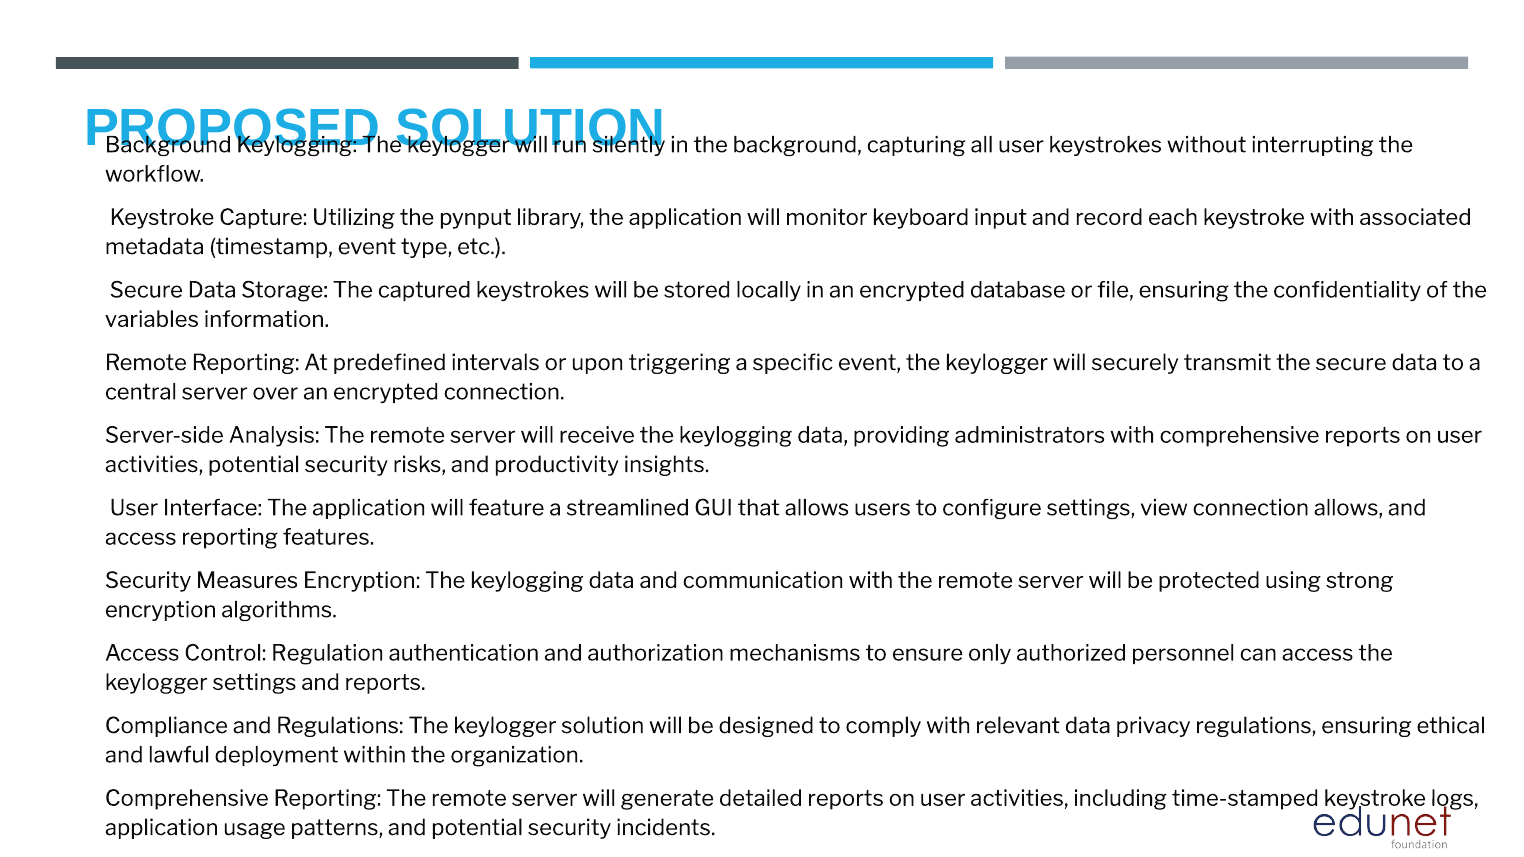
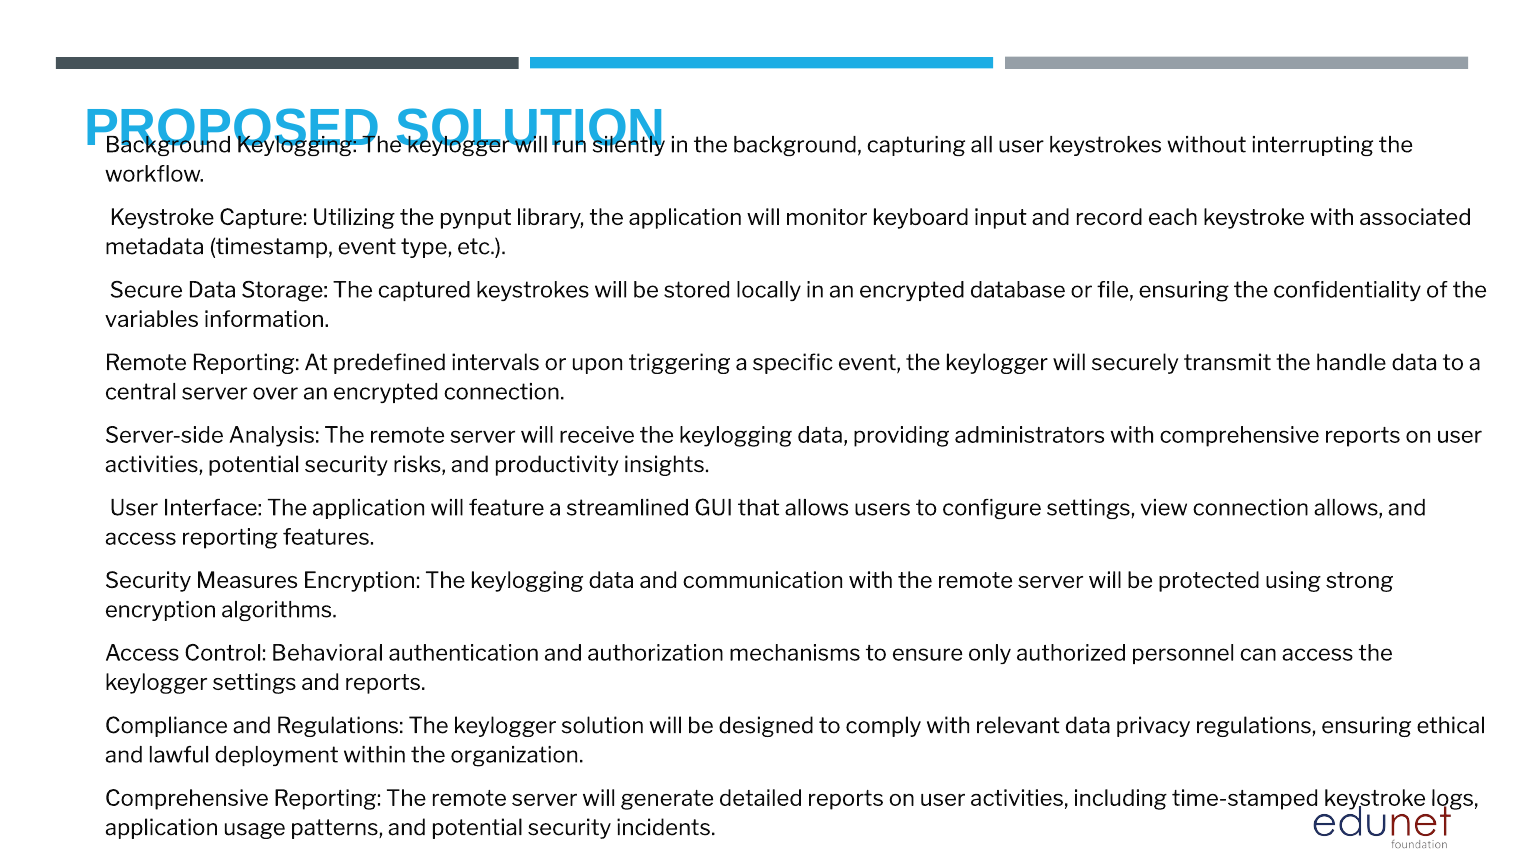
the secure: secure -> handle (1351, 363)
Regulation: Regulation -> Behavioral (327, 653)
